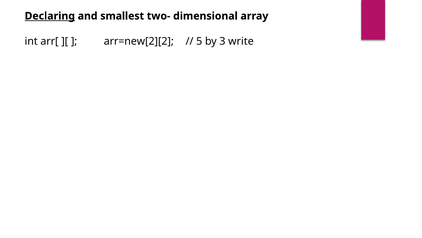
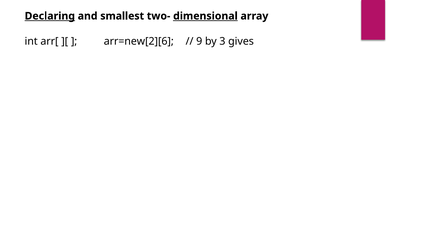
dimensional underline: none -> present (205, 16)
arr=new[2][2: arr=new[2][2 -> arr=new[2][6 (139, 41)
5: 5 -> 9 (199, 41)
write: write -> gives (241, 41)
